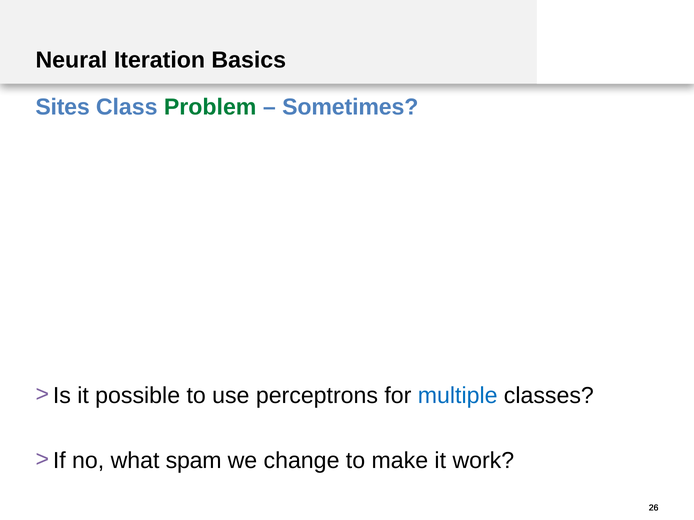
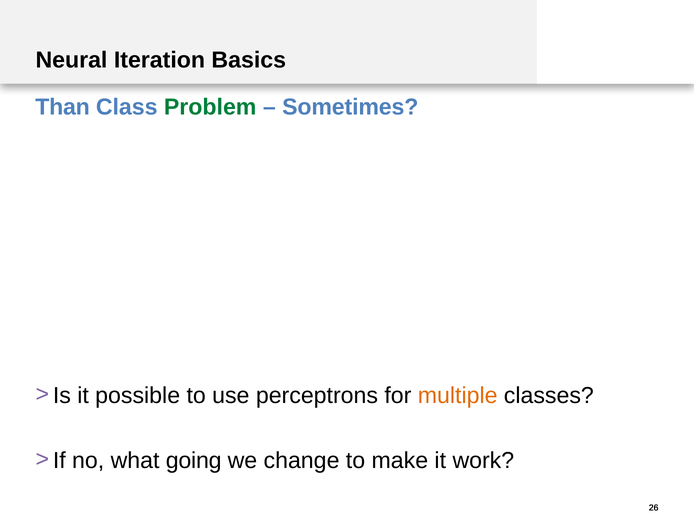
Sites: Sites -> Than (63, 107)
multiple colour: blue -> orange (458, 396)
spam: spam -> going (194, 461)
